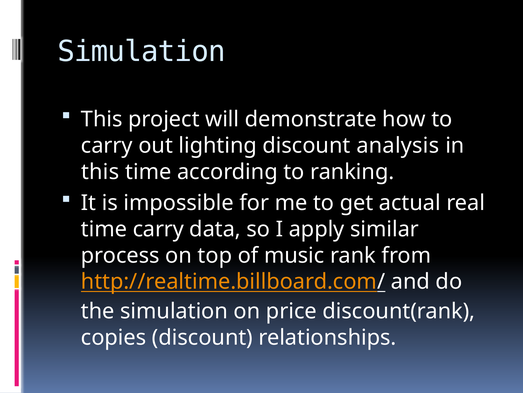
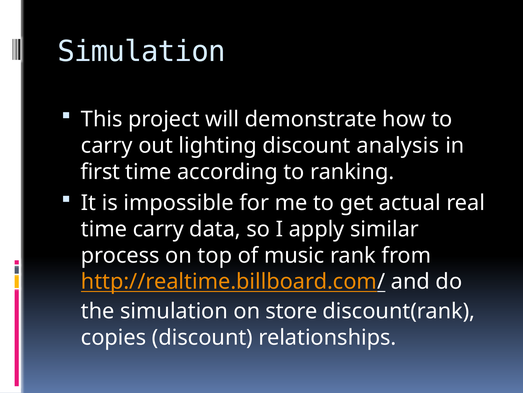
this: this -> first (100, 171)
price: price -> store (292, 311)
